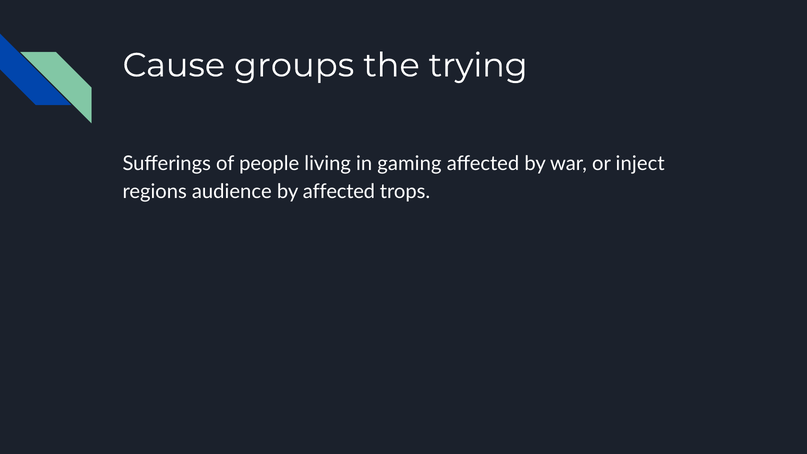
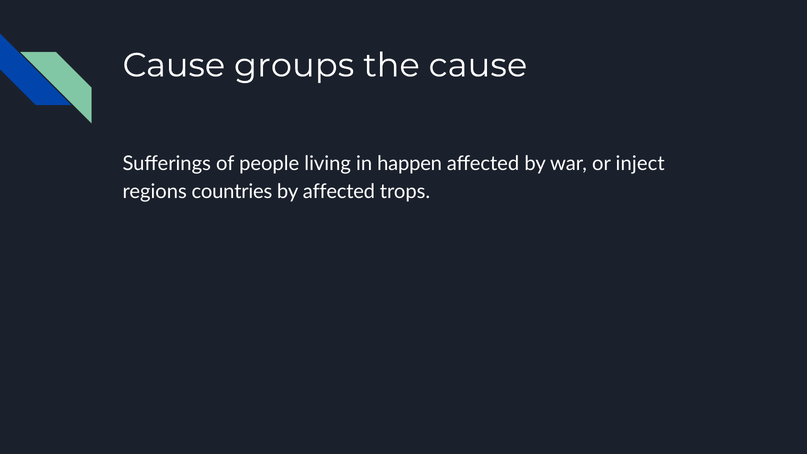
the trying: trying -> cause (478, 65)
gaming: gaming -> happen (410, 164)
audience: audience -> countries (232, 191)
